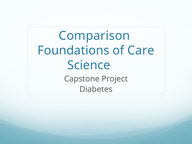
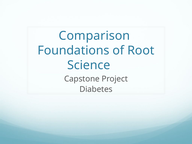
Care: Care -> Root (141, 50)
